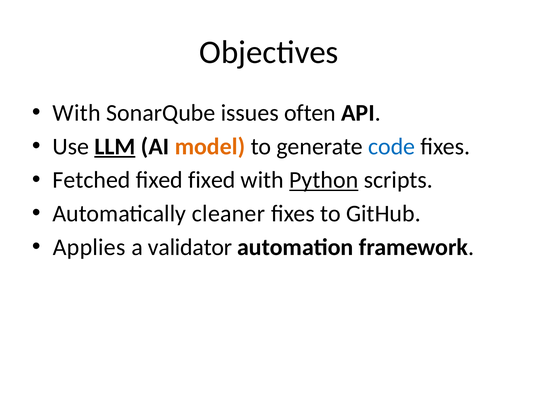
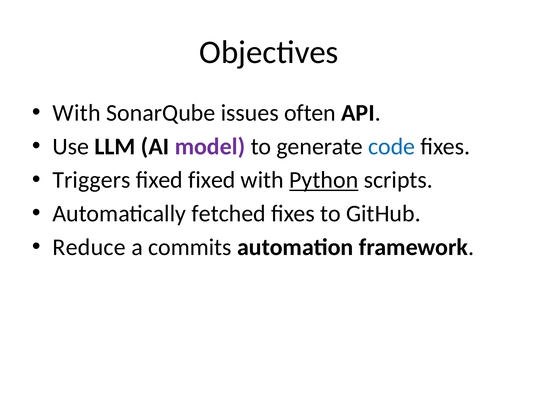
LLM underline: present -> none (115, 146)
model colour: orange -> purple (210, 146)
Fetched: Fetched -> Triggers (91, 180)
cleaner: cleaner -> fetched (229, 213)
Applies: Applies -> Reduce (89, 247)
validator: validator -> commits (190, 247)
